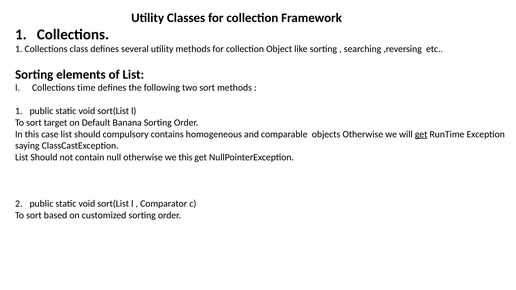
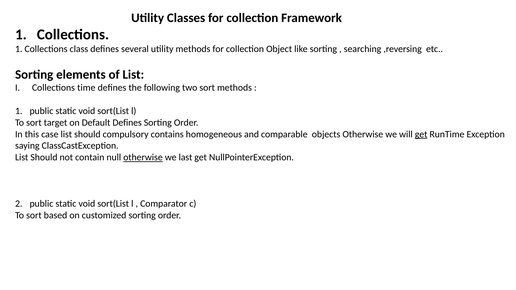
Default Banana: Banana -> Defines (127, 123)
otherwise underline: none -> present (143, 158)
we this: this -> last (186, 158)
